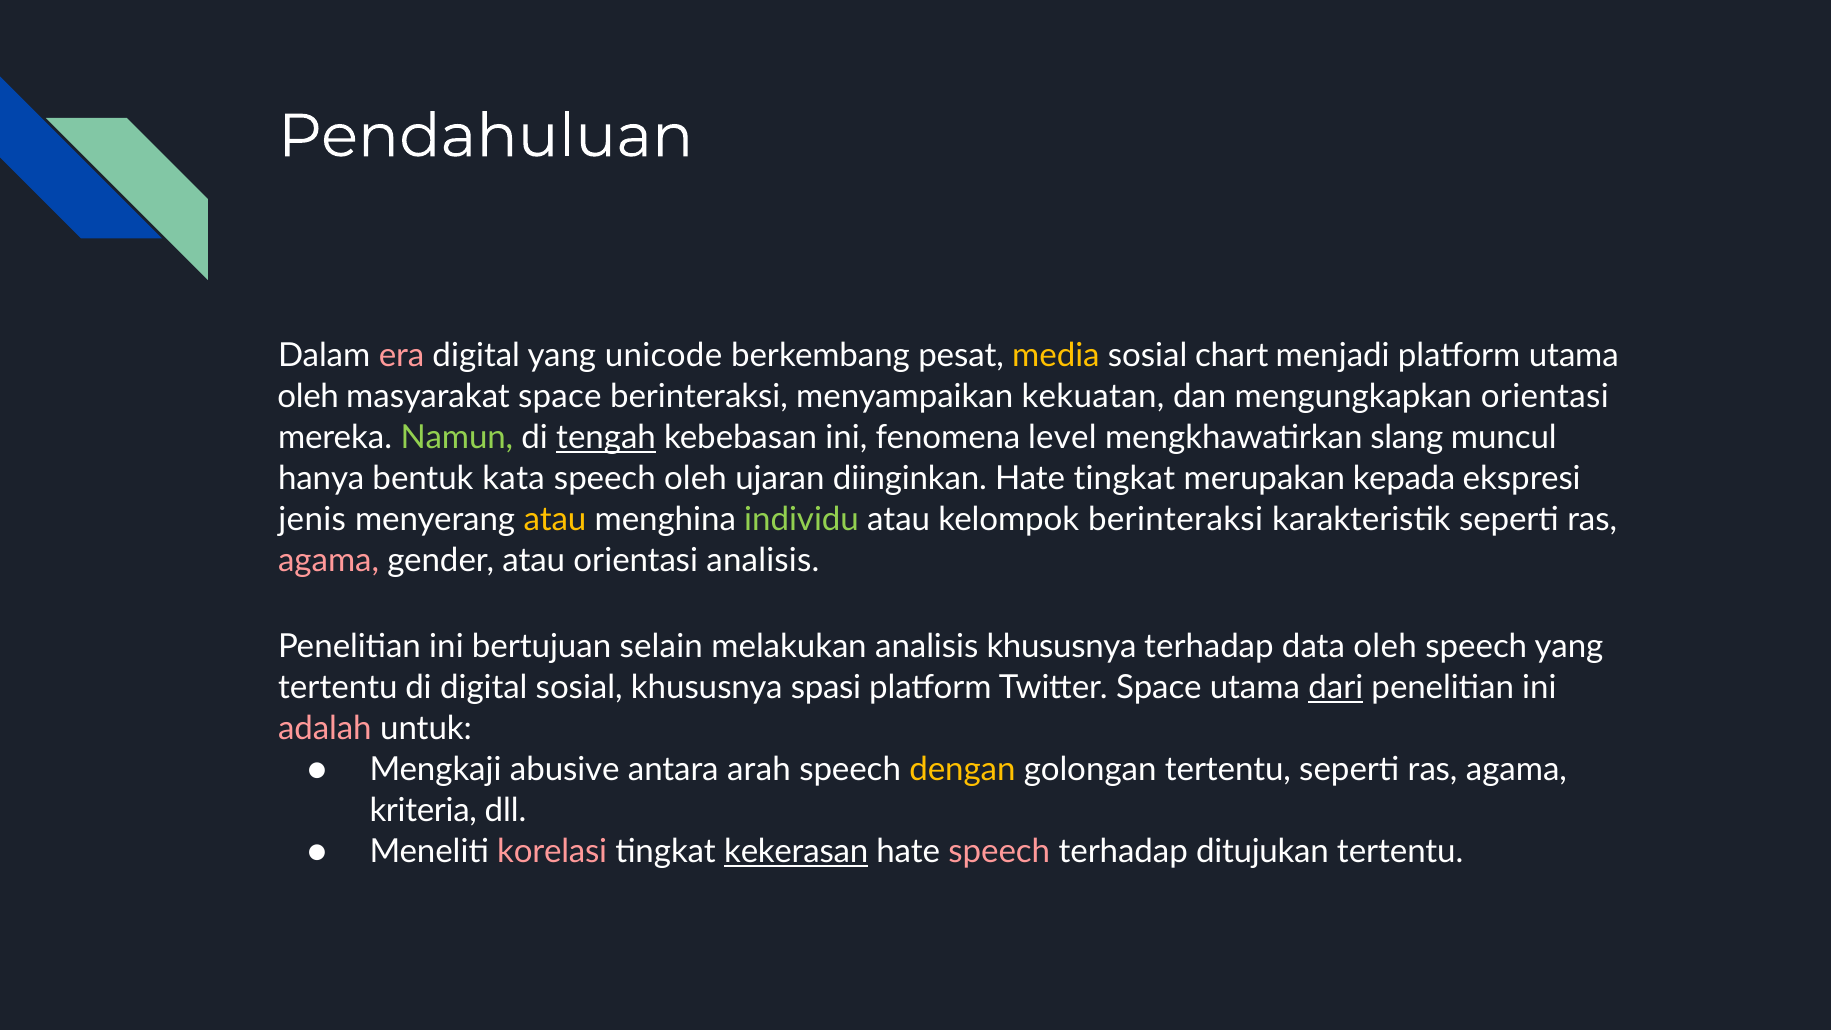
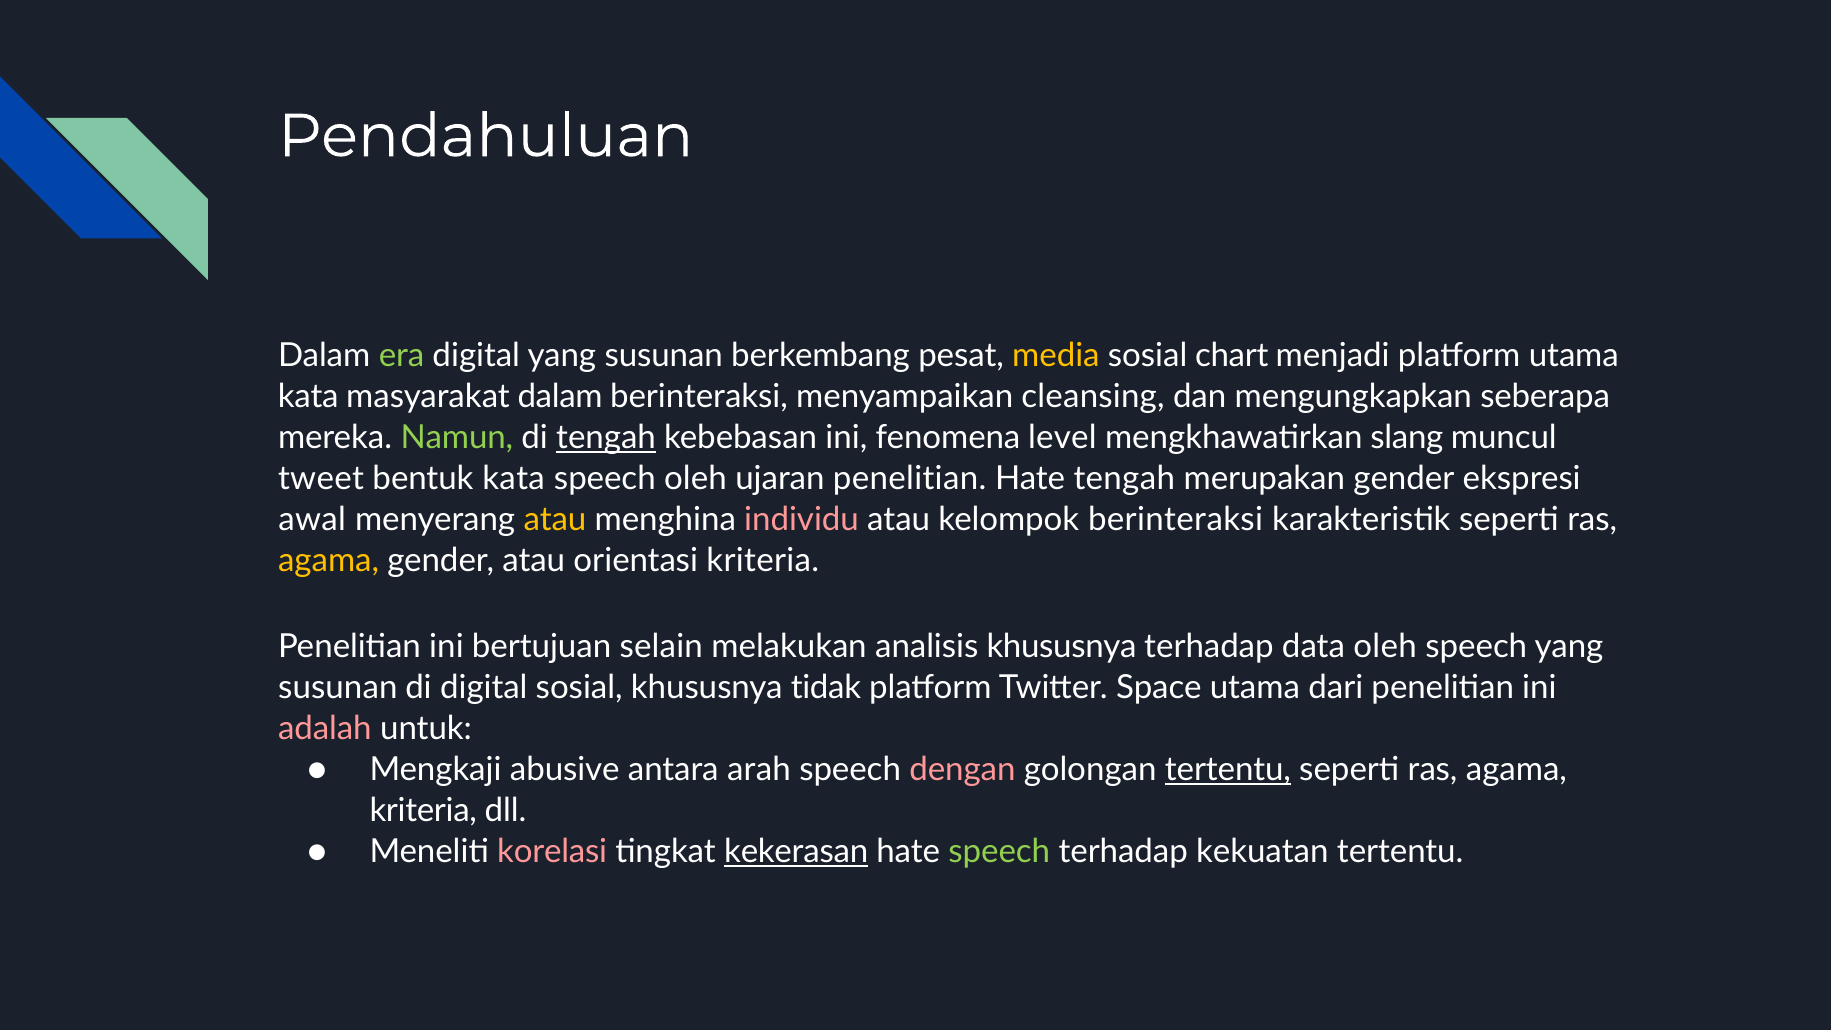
era colour: pink -> light green (402, 355)
digital yang unicode: unicode -> susunan (664, 355)
oleh: oleh -> kata (308, 396)
masyarakat space: space -> dalam (560, 396)
kekuatan: kekuatan -> cleansing (1093, 396)
mengungkapkan orientasi: orientasi -> seberapa (1545, 396)
hanya: hanya -> tweet (321, 478)
ujaran diinginkan: diinginkan -> penelitian (910, 478)
Hate tingkat: tingkat -> tengah (1124, 478)
merupakan kepada: kepada -> gender (1404, 478)
jenis: jenis -> awal (312, 519)
individu colour: light green -> pink (802, 519)
agama colour: pink -> yellow (329, 560)
orientasi analisis: analisis -> kriteria (763, 560)
tertentu: tertentu -> susunan (338, 688)
spasi: spasi -> tidak (826, 688)
dari underline: present -> none (1336, 688)
dengan colour: yellow -> pink (962, 770)
tertentu underline: none -> present (1228, 770)
speech colour: pink -> light green (999, 852)
ditujukan: ditujukan -> kekuatan (1262, 852)
